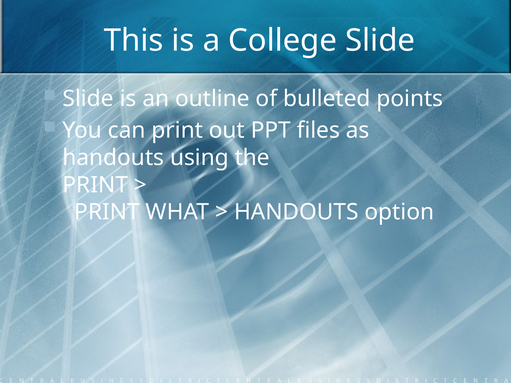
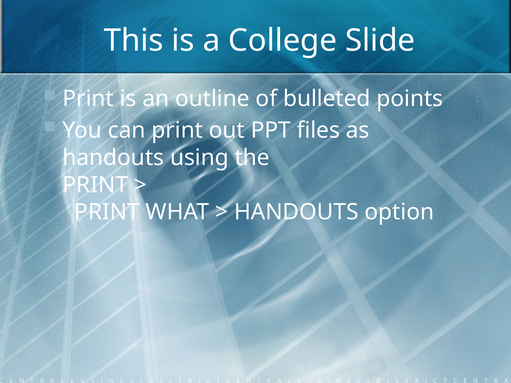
Slide: Slide -> Print (88, 99)
